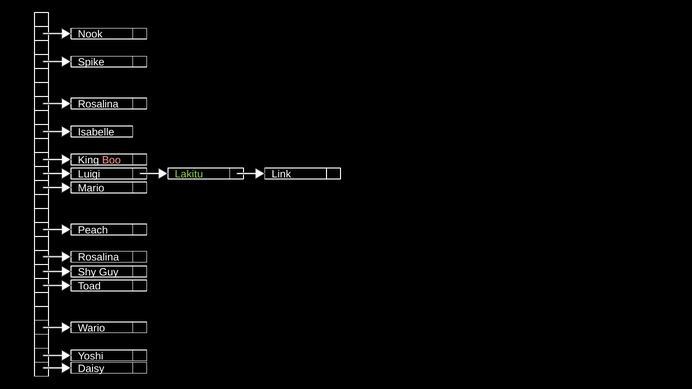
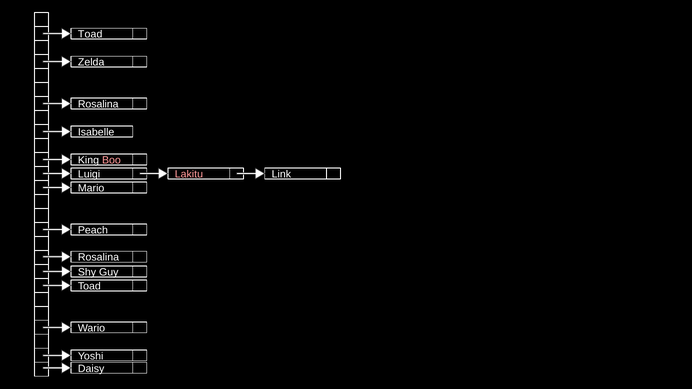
Nook: Nook -> Toad (90, 34)
Spike: Spike -> Zelda (91, 62)
Lakitu colour: light green -> pink (189, 174)
